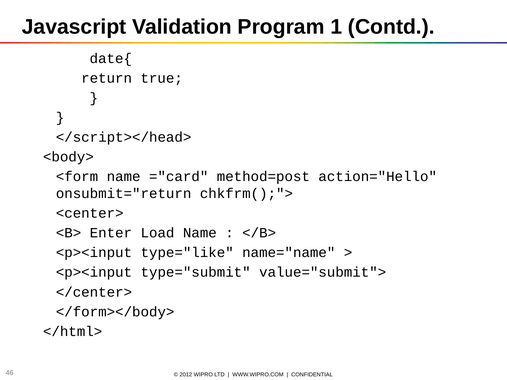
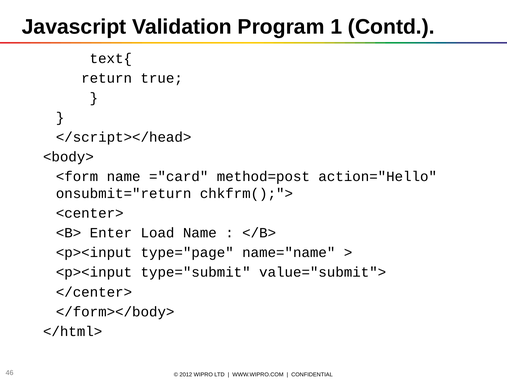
date{: date{ -> text{ (111, 58)
type="like: type="like -> type="page (187, 253)
